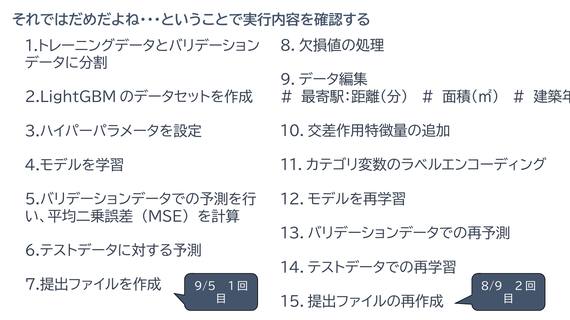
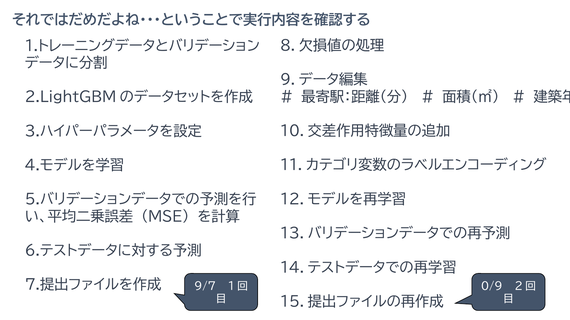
9/5: 9/5 -> 9/7 (205, 287)
8/9: 8/9 -> 0/9 (492, 287)
